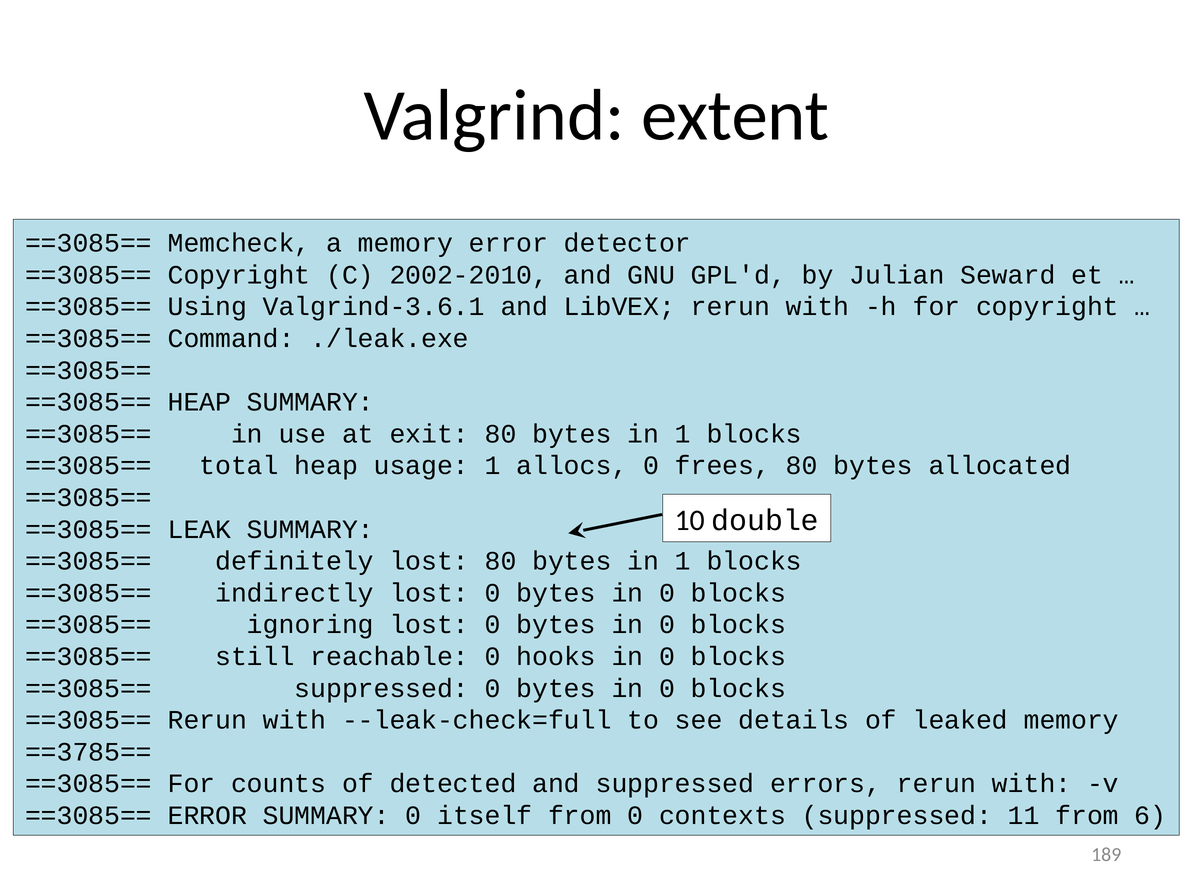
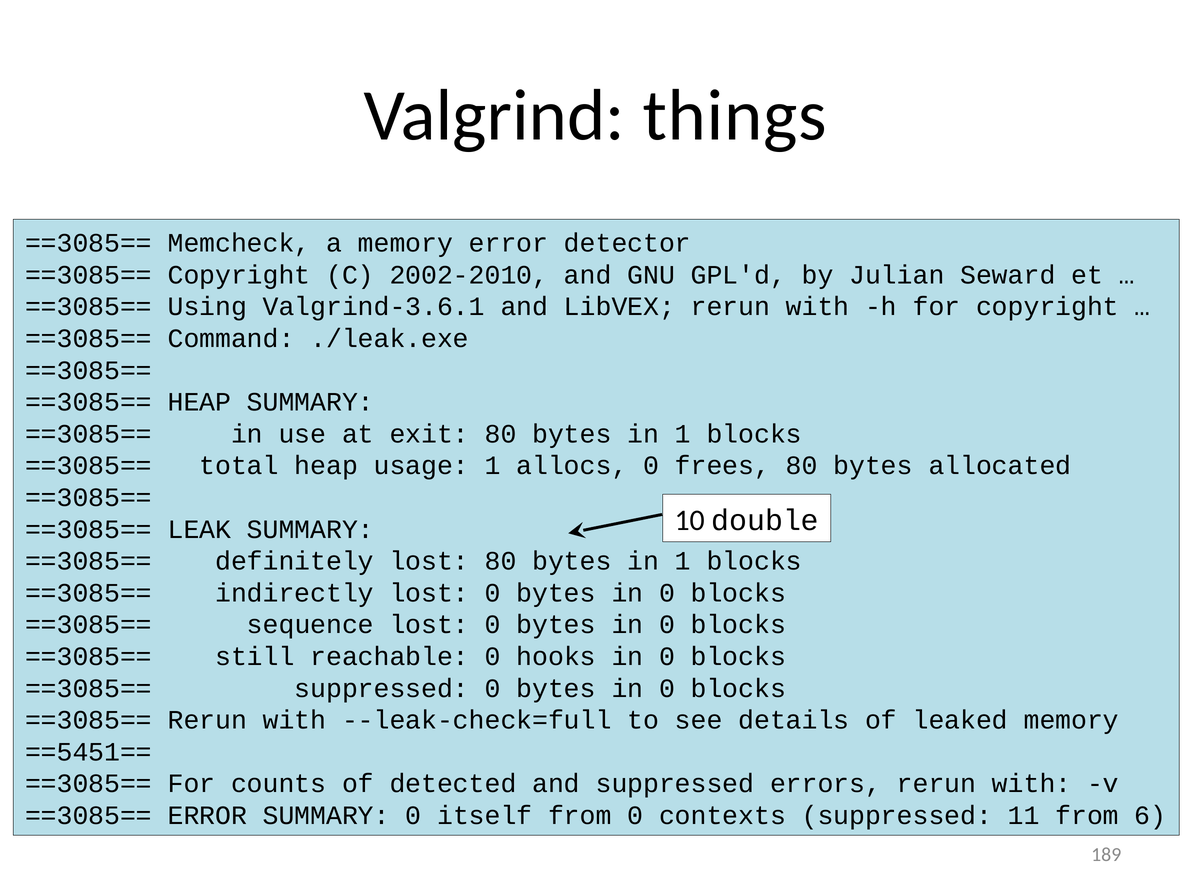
extent: extent -> things (735, 115)
ignoring: ignoring -> sequence (310, 625)
==3785==: ==3785== -> ==5451== (88, 752)
